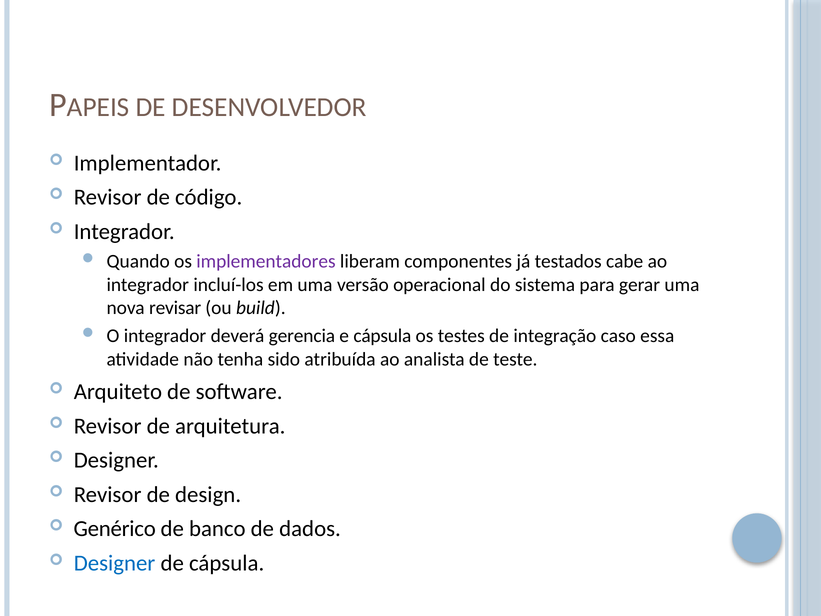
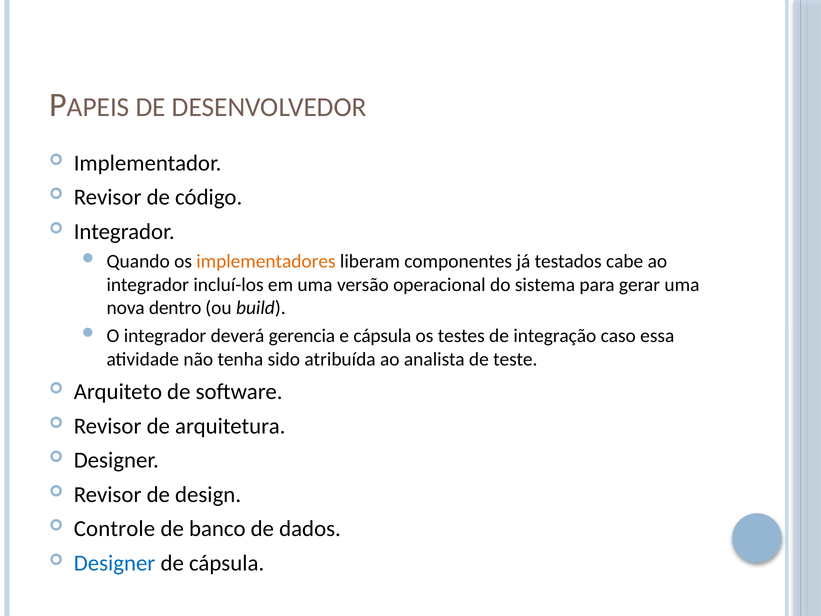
implementadores colour: purple -> orange (266, 261)
revisar: revisar -> dentro (175, 308)
Genérico: Genérico -> Controle (114, 529)
